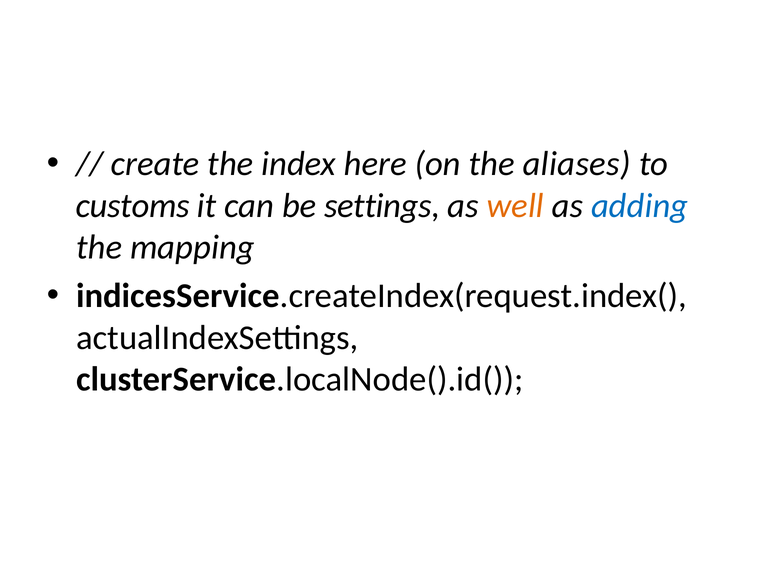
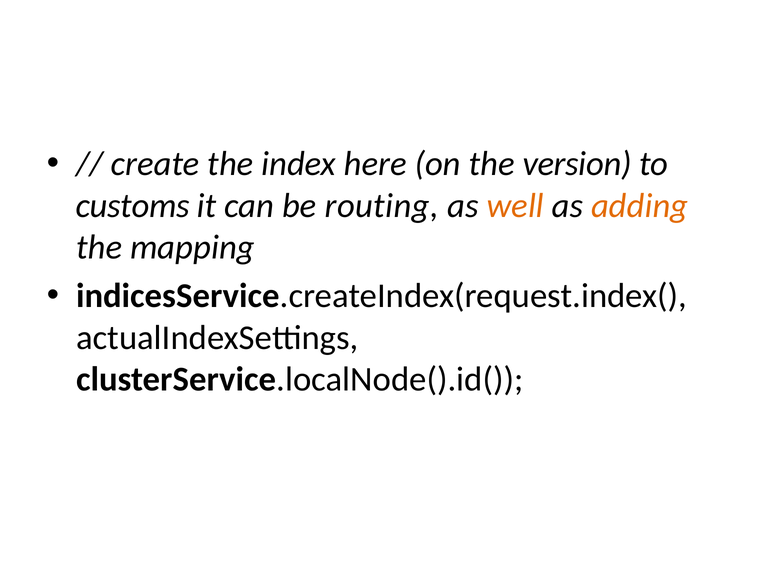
aliases: aliases -> version (577, 164)
settings: settings -> routing (382, 206)
adding colour: blue -> orange (640, 206)
